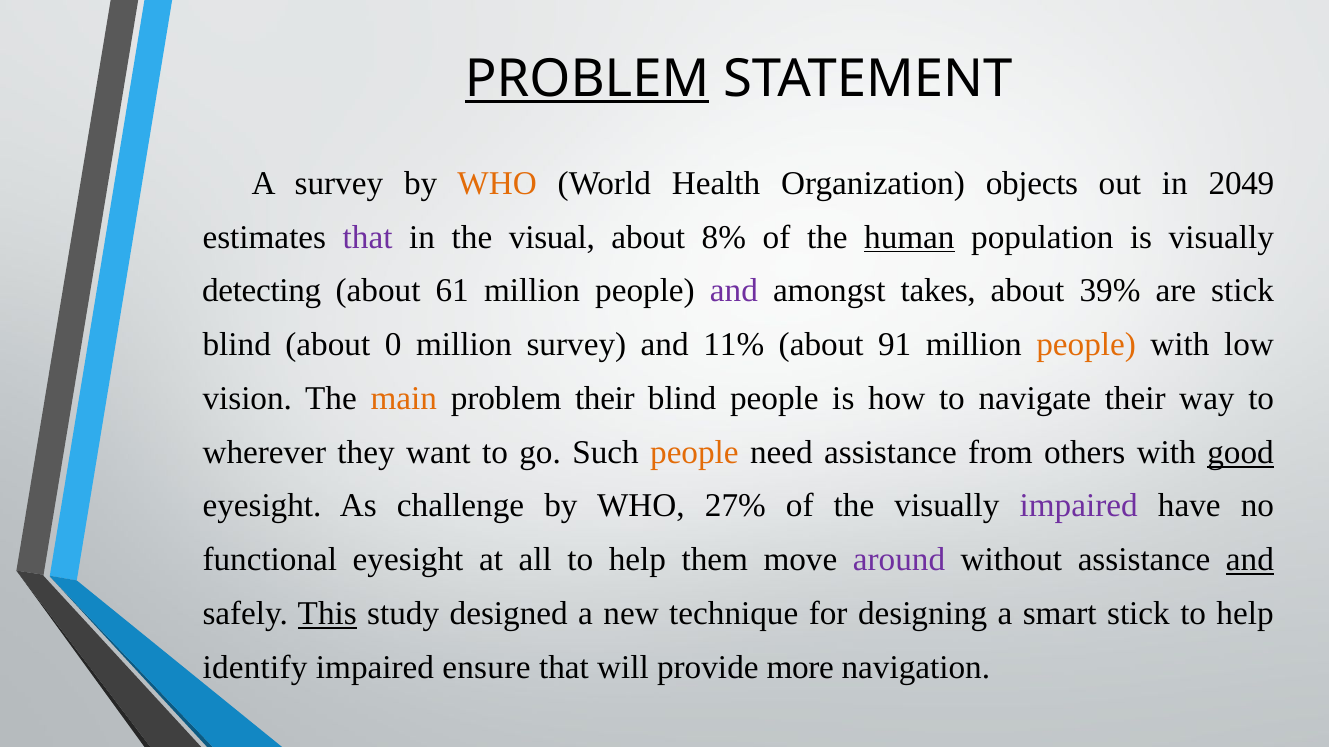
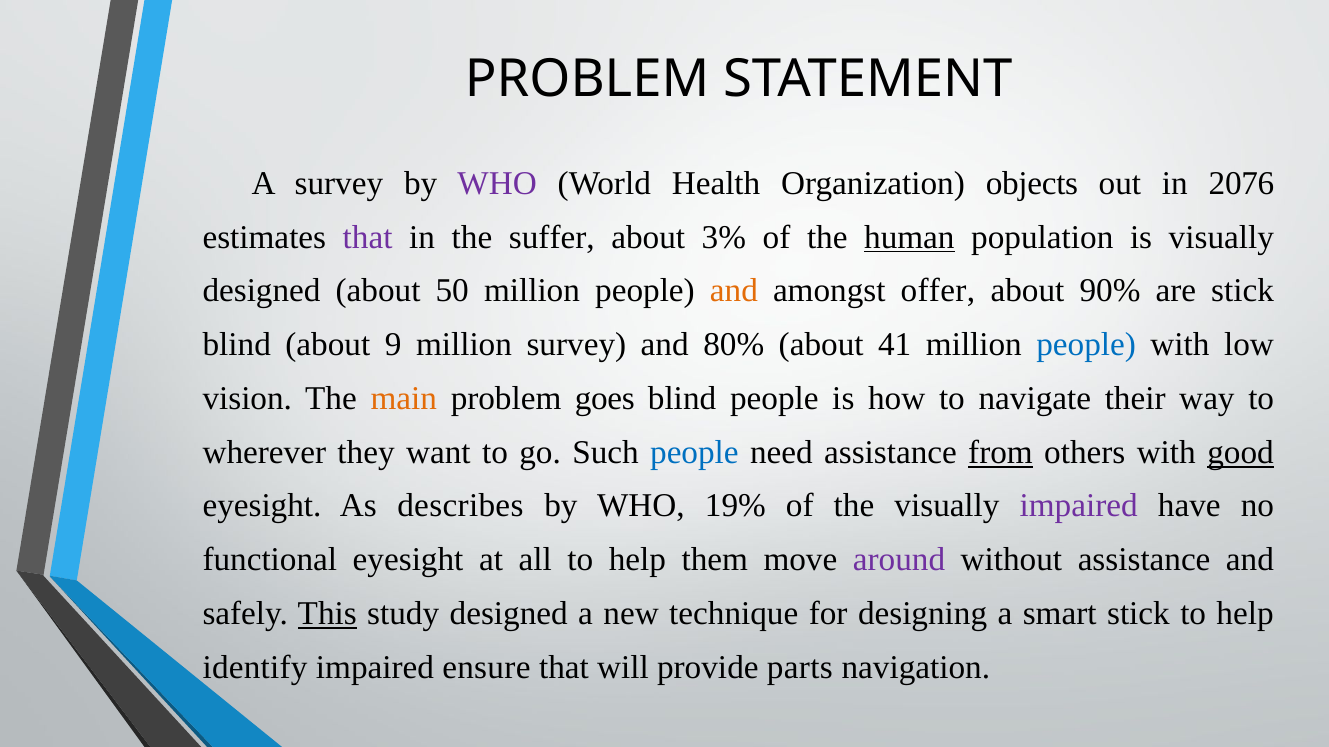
PROBLEM underline: present -> none (587, 79)
WHO colour: orange -> purple (497, 184)
2049: 2049 -> 2076 (1242, 184)
visual: visual -> suffer (552, 237)
8%: 8% -> 3% (724, 237)
detecting: detecting -> designed (262, 291)
61: 61 -> 50 (452, 291)
and colour: purple -> orange (734, 291)
takes: takes -> offer (938, 291)
39%: 39% -> 90% (1110, 291)
0: 0 -> 9 (393, 345)
11%: 11% -> 80% (734, 345)
91: 91 -> 41 (895, 345)
people colour: orange -> blue (1086, 345)
problem their: their -> goes (605, 399)
people colour: orange -> blue (694, 453)
from underline: none -> present (1001, 453)
challenge: challenge -> describes (460, 506)
27%: 27% -> 19% (735, 506)
and underline: present -> none (1250, 560)
more: more -> parts (800, 668)
